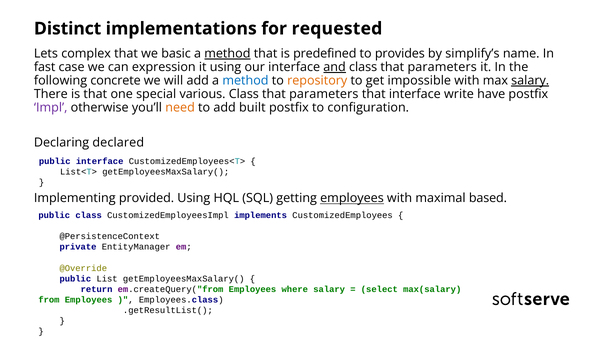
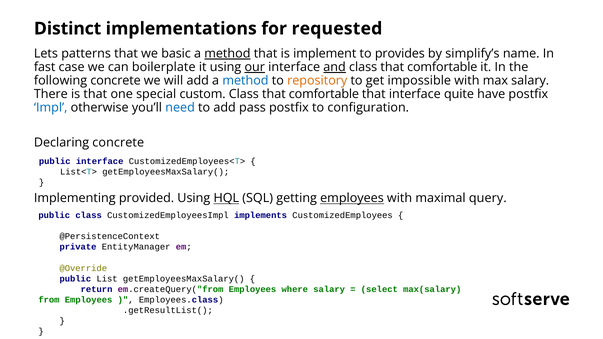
complex: complex -> patterns (86, 54)
predefined: predefined -> implement (325, 54)
expression: expression -> boilerplate (164, 67)
our underline: none -> present (255, 67)
parameters: parameters -> comfortable (442, 67)
salary underline: present -> none (530, 81)
various: various -> custom (203, 94)
parameters: parameters -> comfortable (324, 94)
write: write -> quite (459, 94)
Impl colour: purple -> blue (51, 108)
need colour: orange -> blue (180, 108)
built: built -> pass (252, 108)
Declaring declared: declared -> concrete (118, 142)
HQL underline: none -> present (226, 198)
based: based -> query (488, 198)
